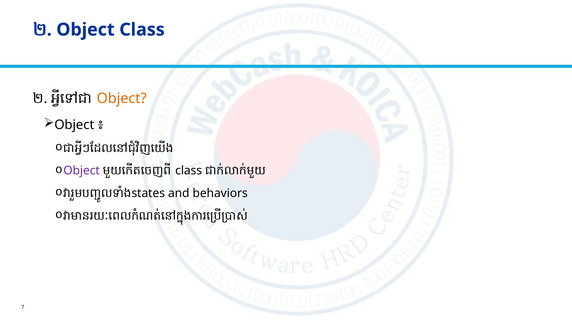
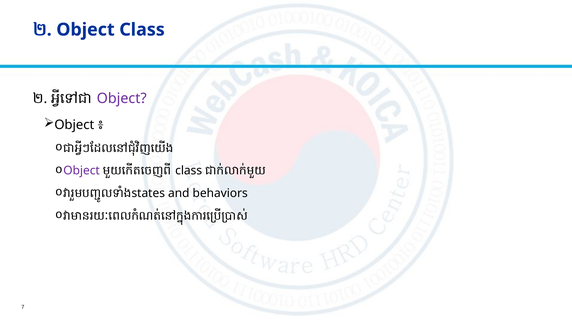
Object colour: orange -> purple (122, 98)
